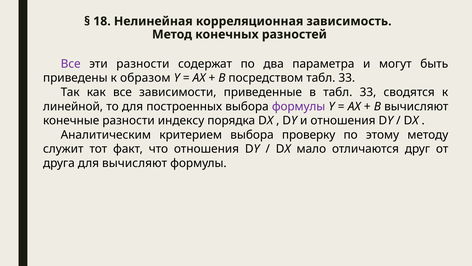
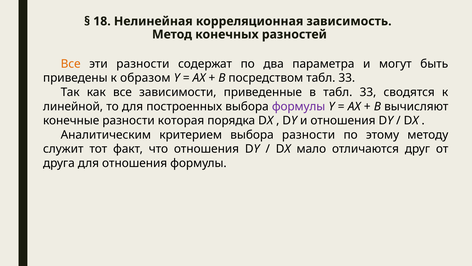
Все colour: purple -> orange (71, 64)
индексу: индексу -> которая (181, 120)
выбора проверку: проверку -> разности (309, 135)
для вычисляют: вычисляют -> отношения (135, 163)
